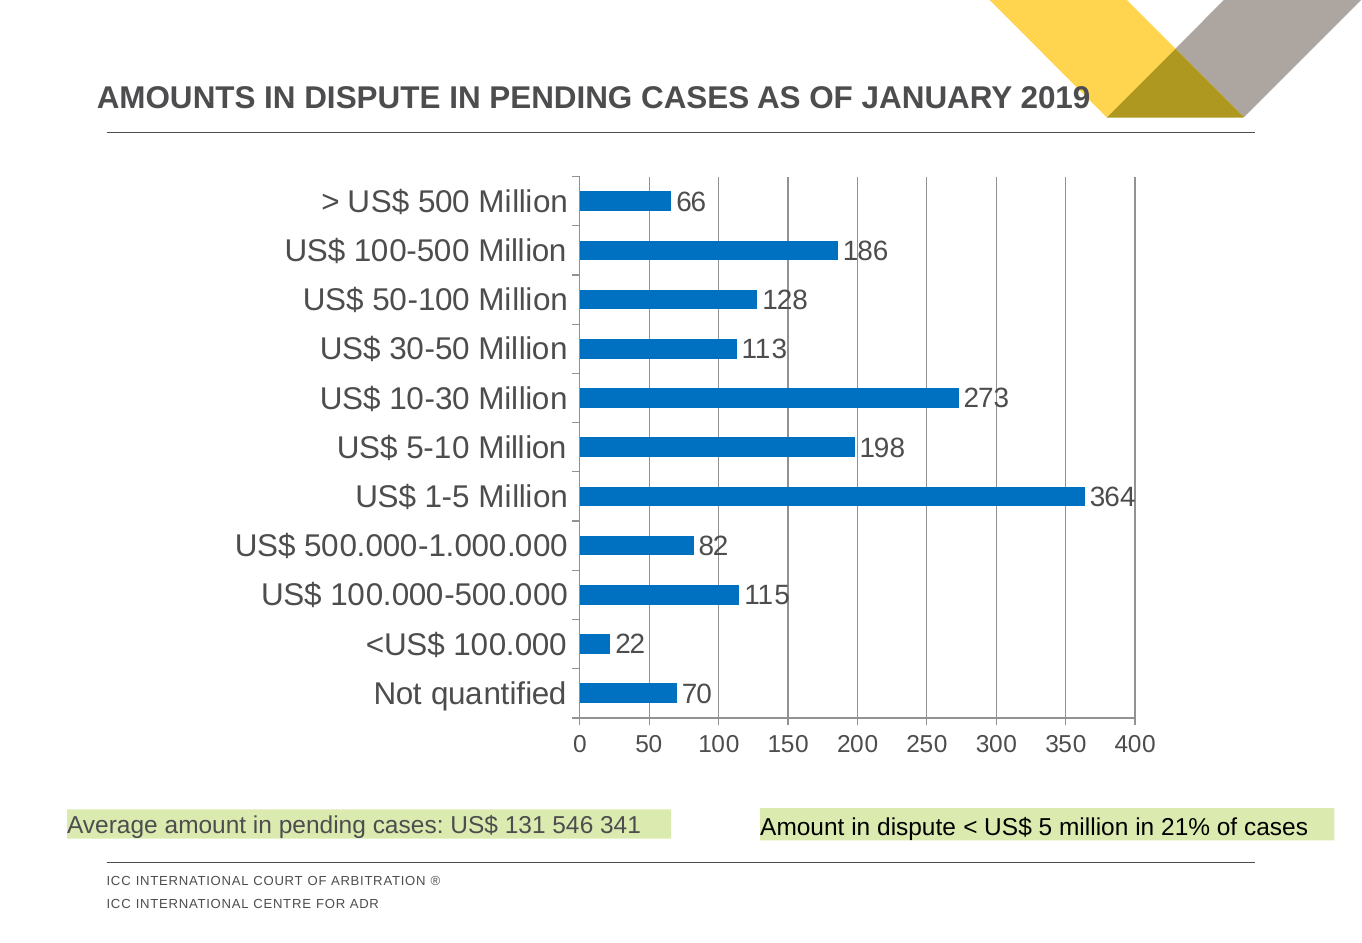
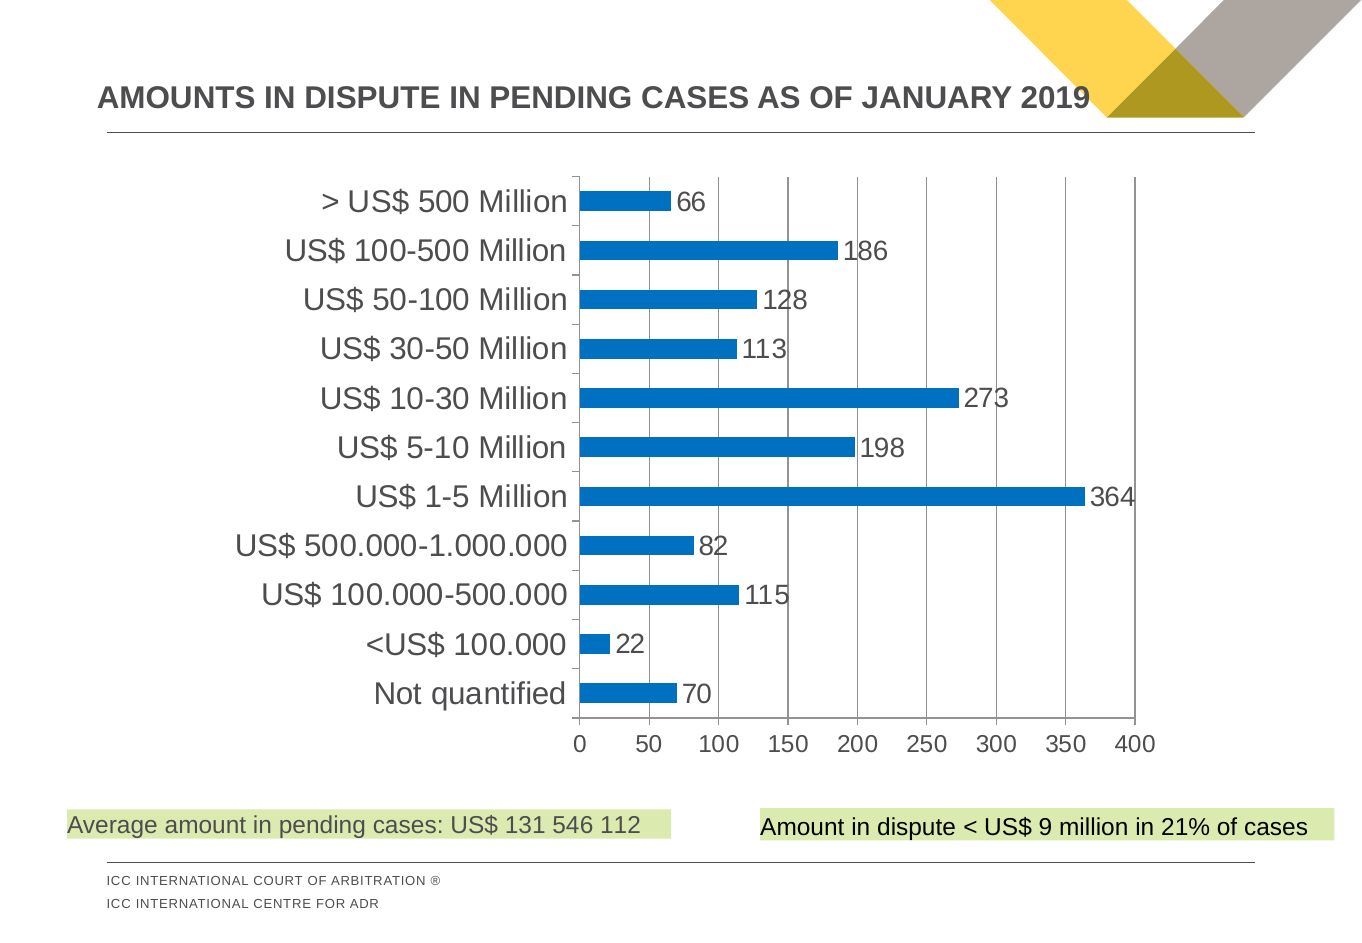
341: 341 -> 112 (620, 826)
5: 5 -> 9 (1045, 827)
